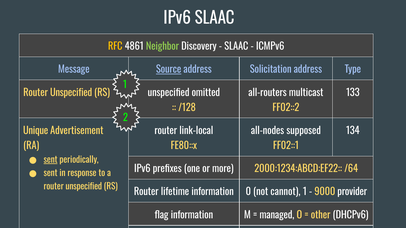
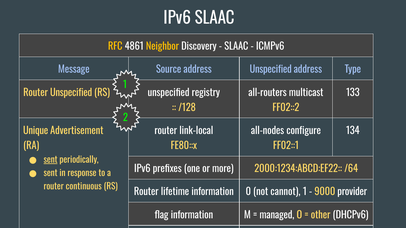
Neighbor colour: light green -> yellow (162, 47)
Source underline: present -> none (169, 70)
address Solicitation: Solicitation -> Unspecified (271, 70)
omitted: omitted -> registry (206, 93)
supposed: supposed -> configure (304, 131)
unspecified: unspecified -> continuous (84, 187)
